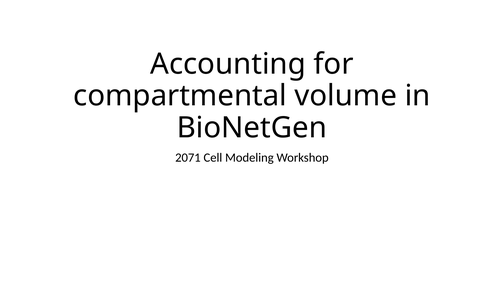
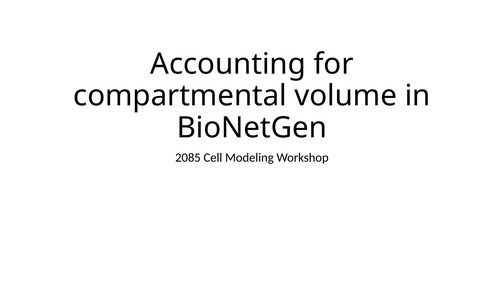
2071: 2071 -> 2085 (188, 158)
